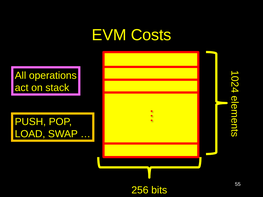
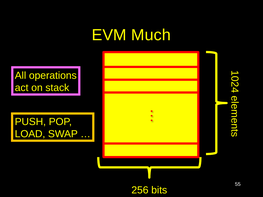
Costs: Costs -> Much (151, 35)
